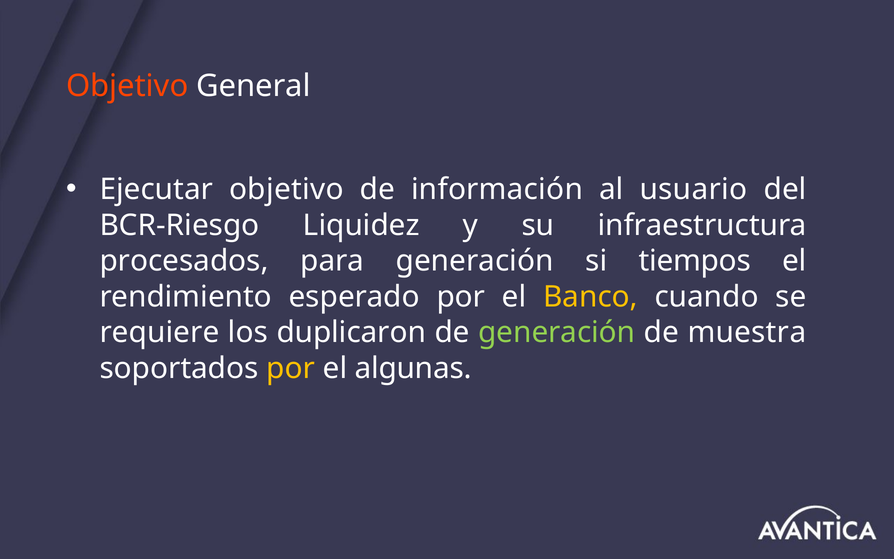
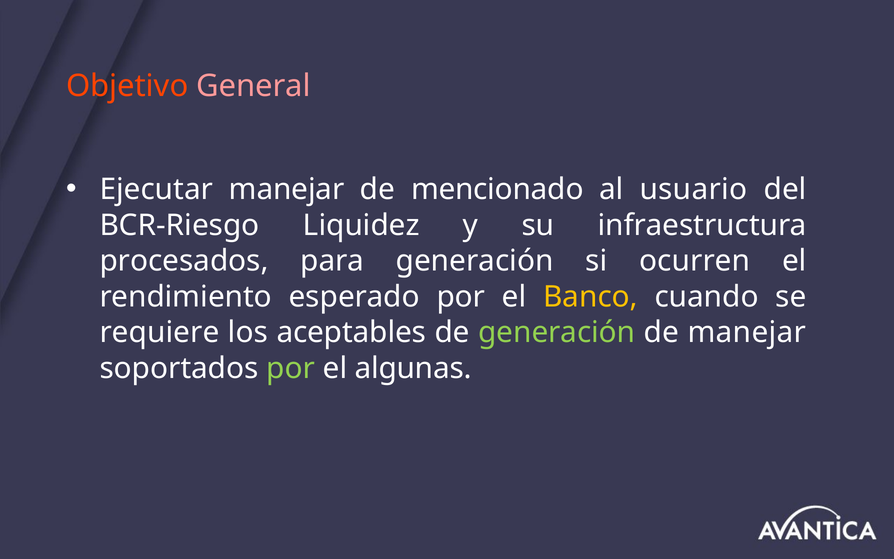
General colour: white -> pink (254, 86)
Ejecutar objetivo: objetivo -> manejar (287, 189)
información: información -> mencionado (497, 189)
tiempos: tiempos -> ocurren (695, 261)
duplicaron: duplicaron -> aceptables (351, 332)
de muestra: muestra -> manejar (747, 332)
por colour: yellow -> light green (291, 368)
